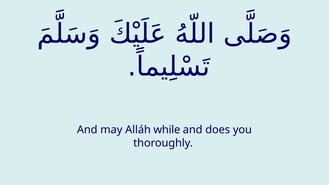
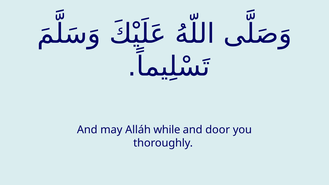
does: does -> door (218, 130)
